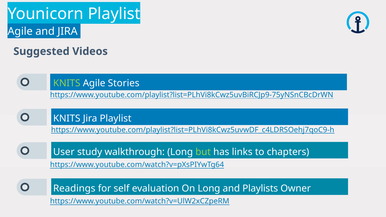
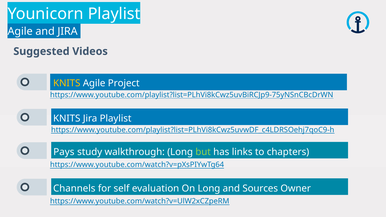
KNITS colour: light green -> yellow (67, 83)
Stories: Stories -> Project (124, 83)
User: User -> Pays (64, 152)
Readings: Readings -> Channels (74, 188)
Playlists: Playlists -> Sources (260, 188)
